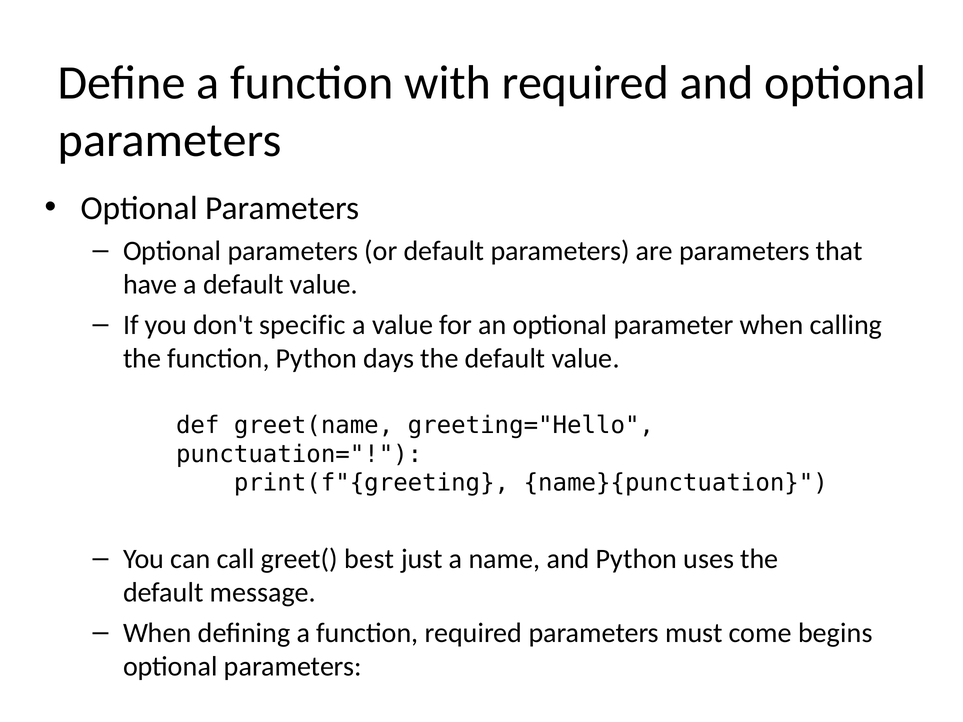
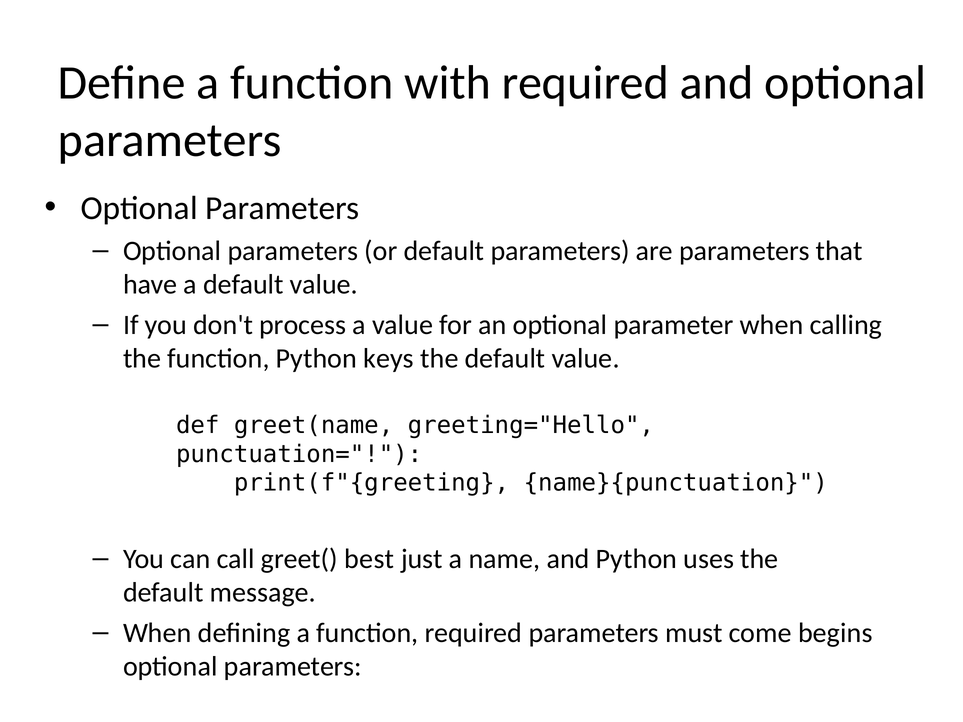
specific: specific -> process (303, 325)
days: days -> keys (389, 359)
